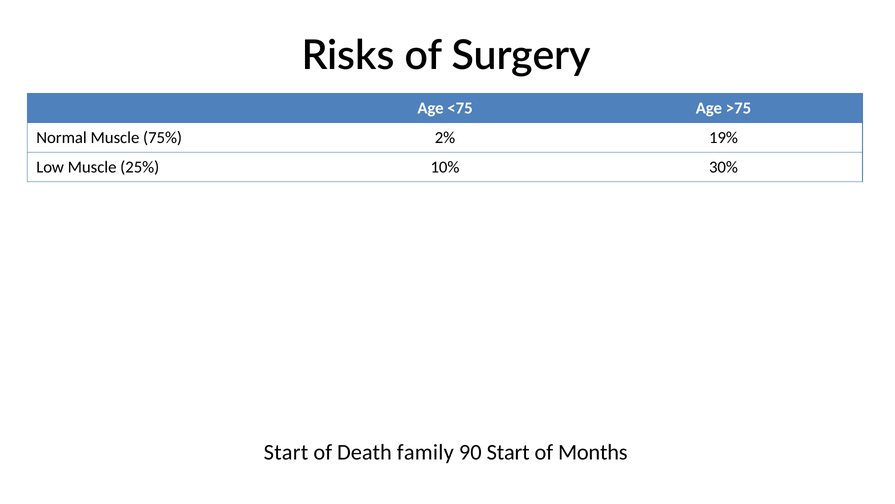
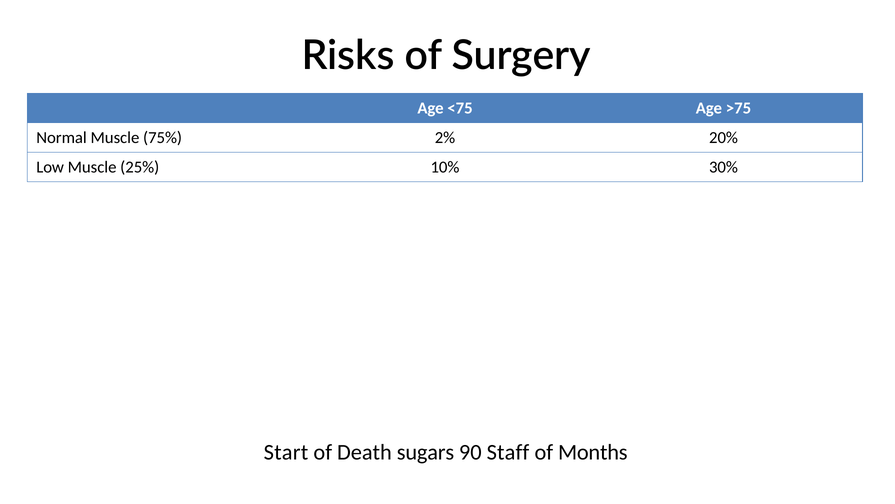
19%: 19% -> 20% (723, 138)
family: family -> sugars (426, 452)
90 Start: Start -> Staff (508, 452)
